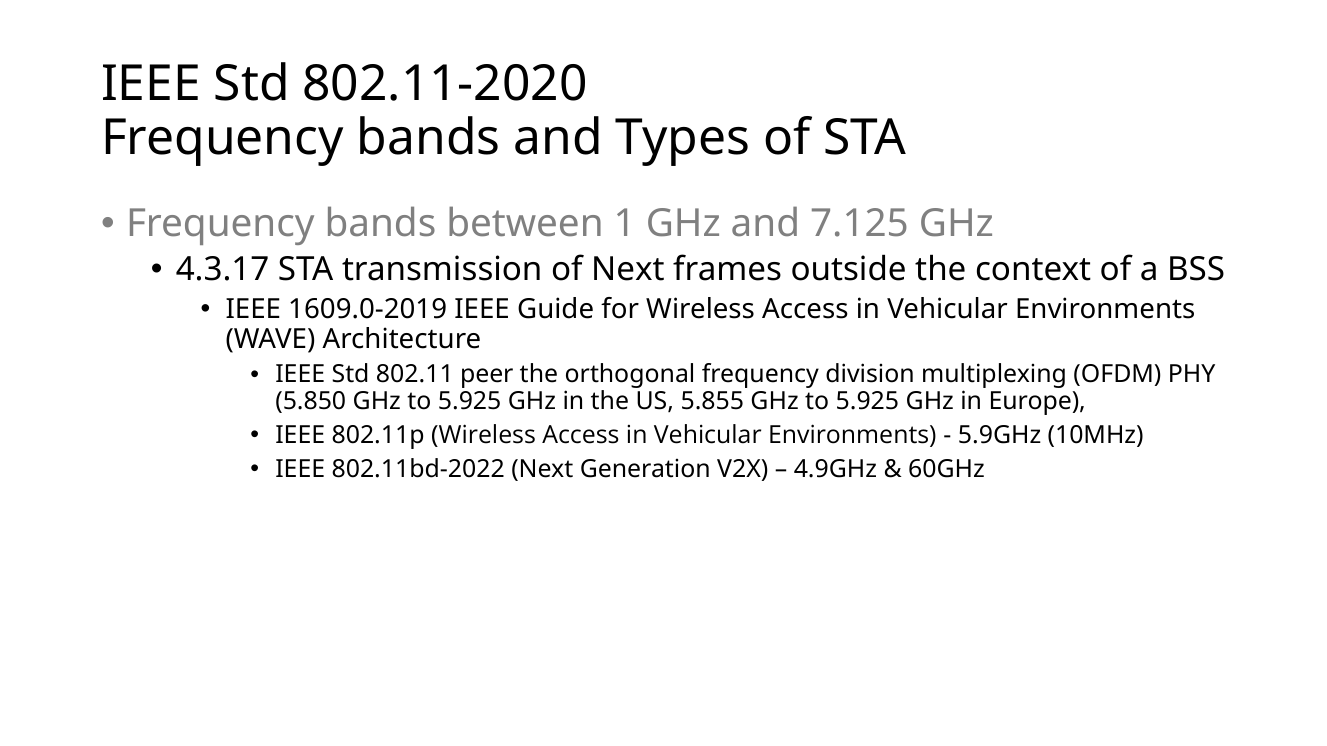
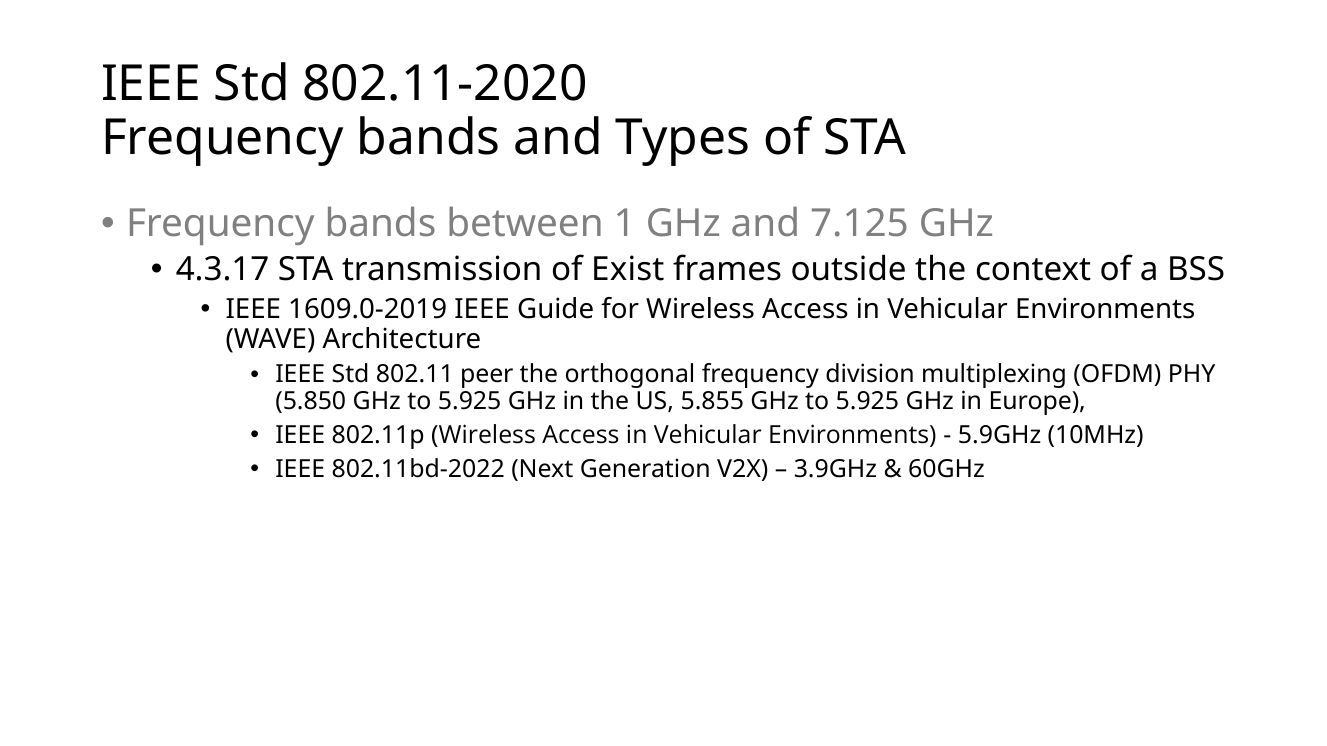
of Next: Next -> Exist (628, 270)
4.9GHz: 4.9GHz -> 3.9GHz (835, 469)
